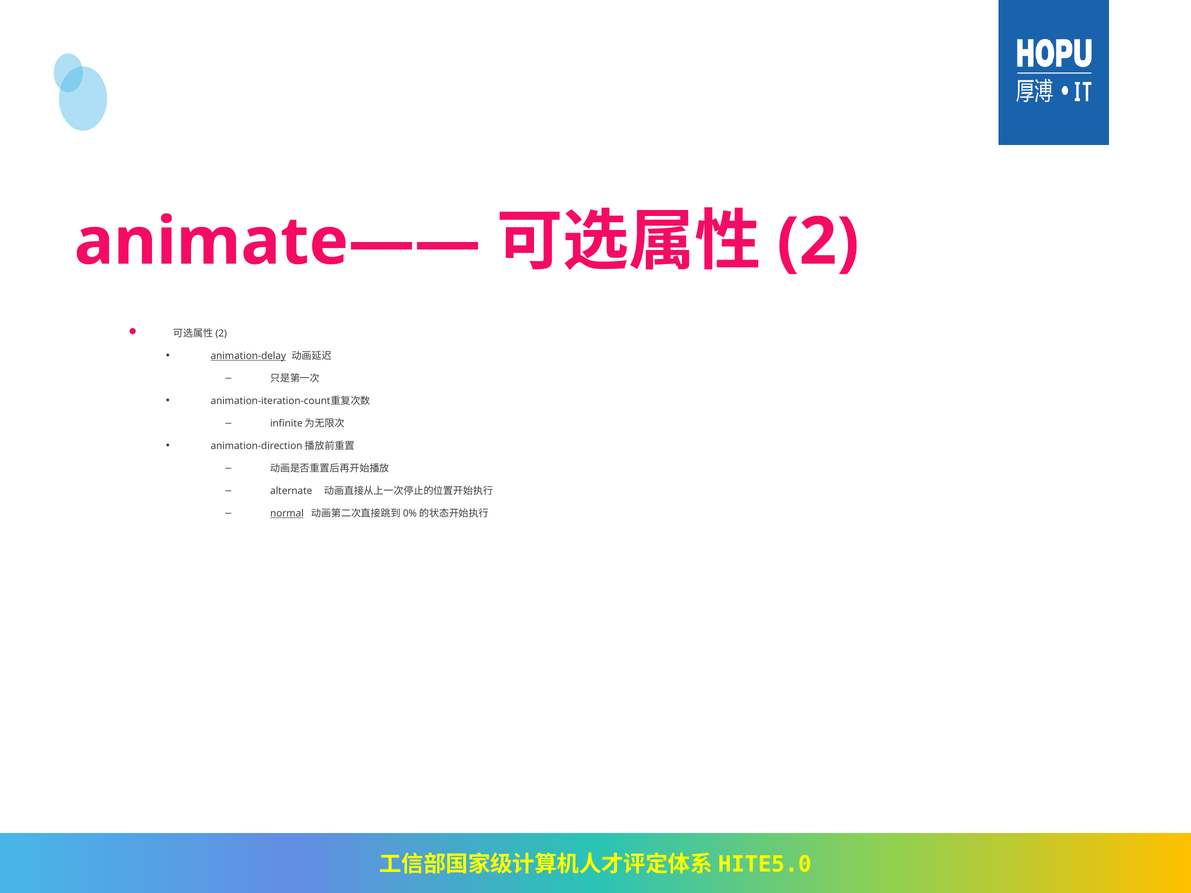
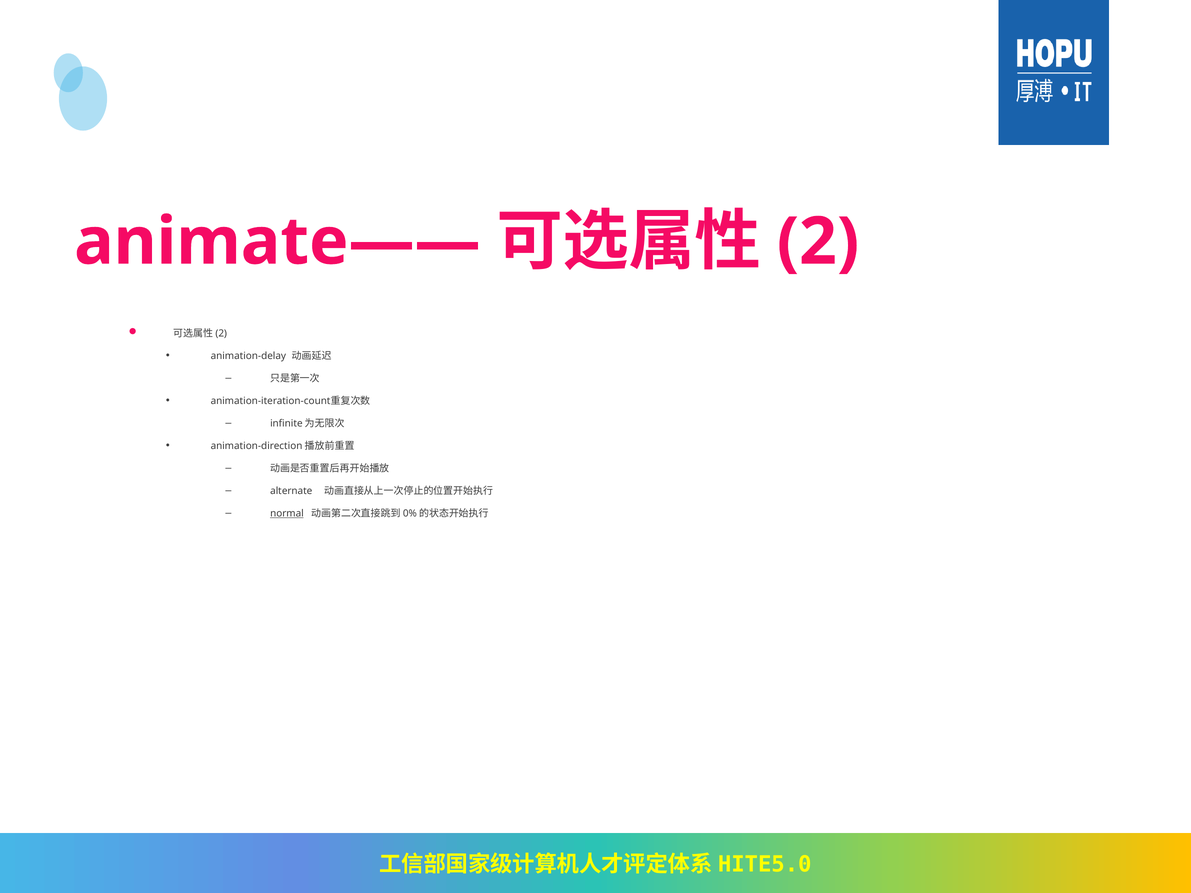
animation-delay underline: present -> none (248, 356)
